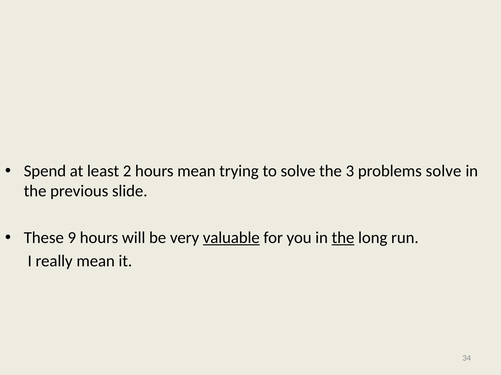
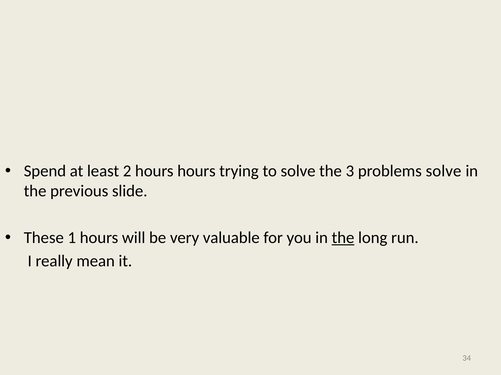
hours mean: mean -> hours (196, 171)
9: 9 -> 1 (72, 238)
valuable underline: present -> none (231, 238)
